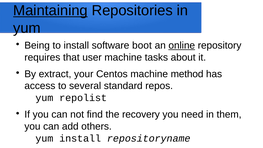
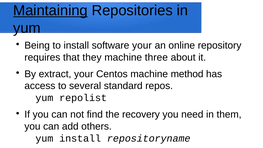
software boot: boot -> your (142, 45)
online underline: present -> none (182, 45)
user: user -> they (92, 57)
tasks: tasks -> three (156, 57)
